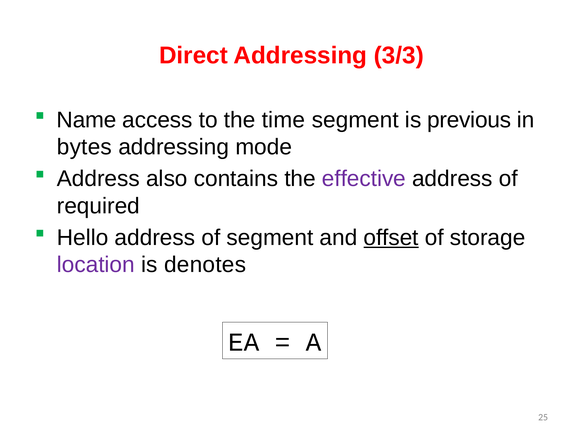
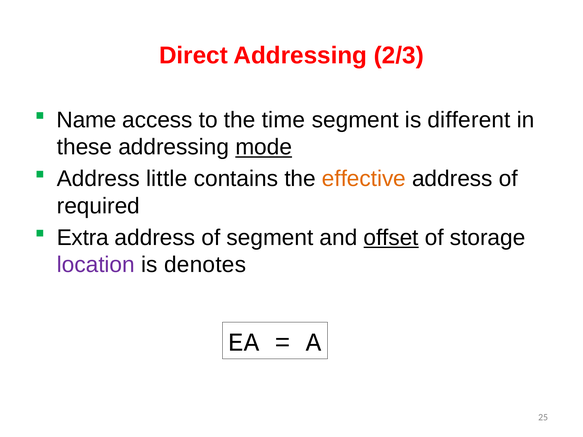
3/3: 3/3 -> 2/3 (399, 56)
previous: previous -> different (469, 120)
bytes: bytes -> these (85, 147)
mode underline: none -> present (264, 147)
also: also -> little (167, 179)
effective colour: purple -> orange (364, 179)
Hello: Hello -> Extra (83, 238)
